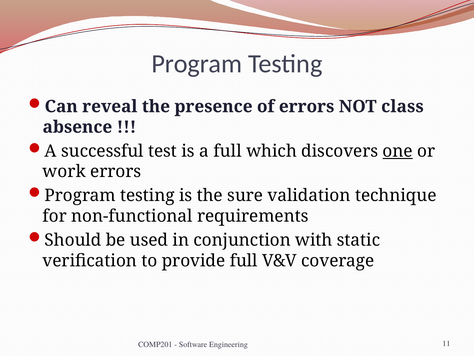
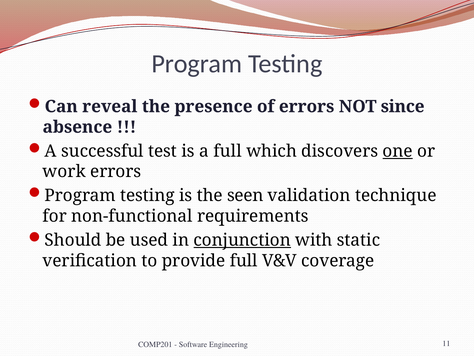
class: class -> since (403, 106)
sure: sure -> seen (245, 195)
conjunction underline: none -> present (242, 240)
